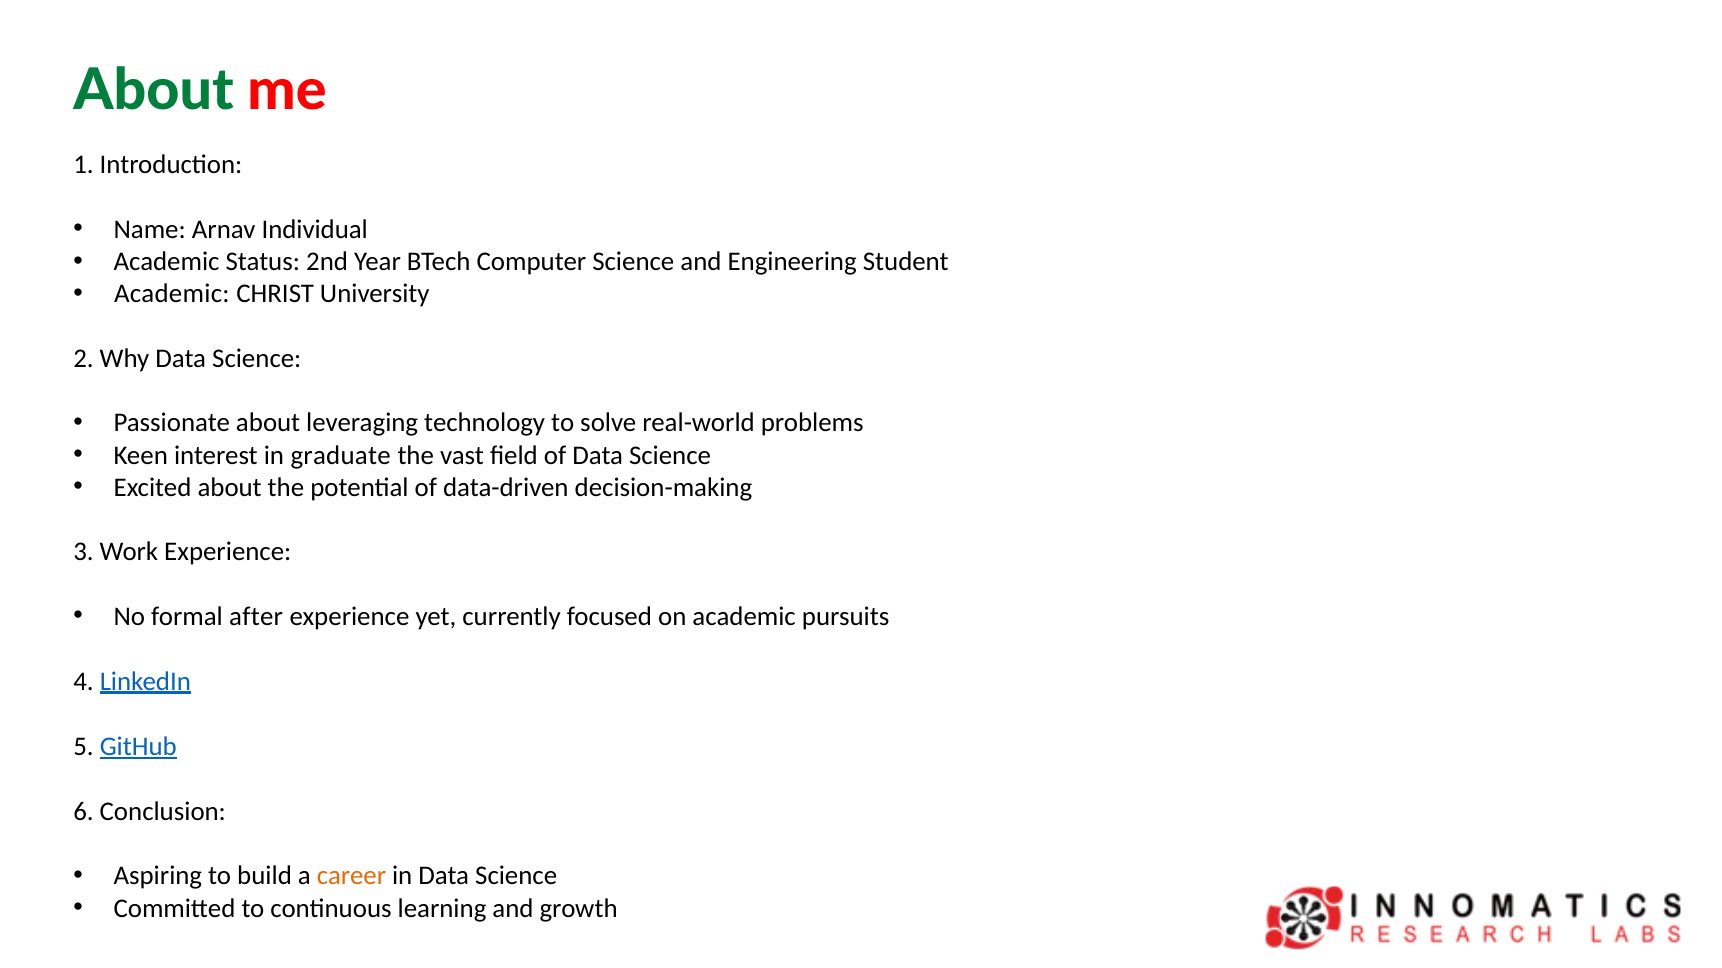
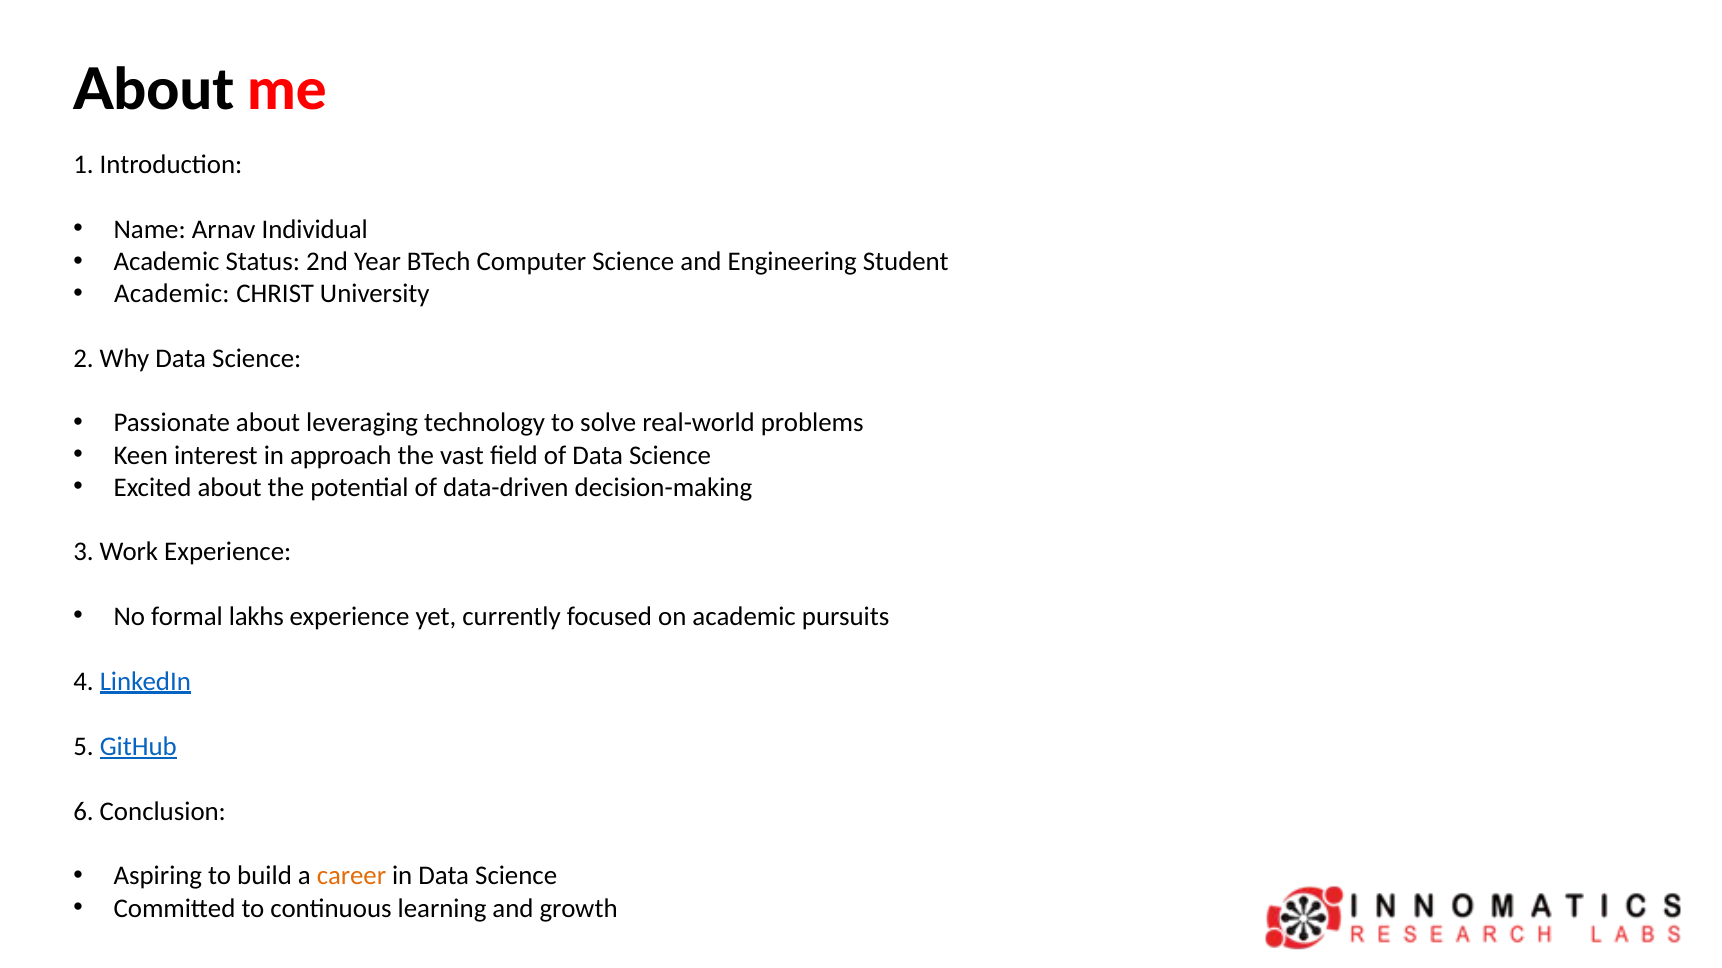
About colour: green -> black (154, 90)
graduate: graduate -> approach (341, 456)
after: after -> lakhs (256, 617)
